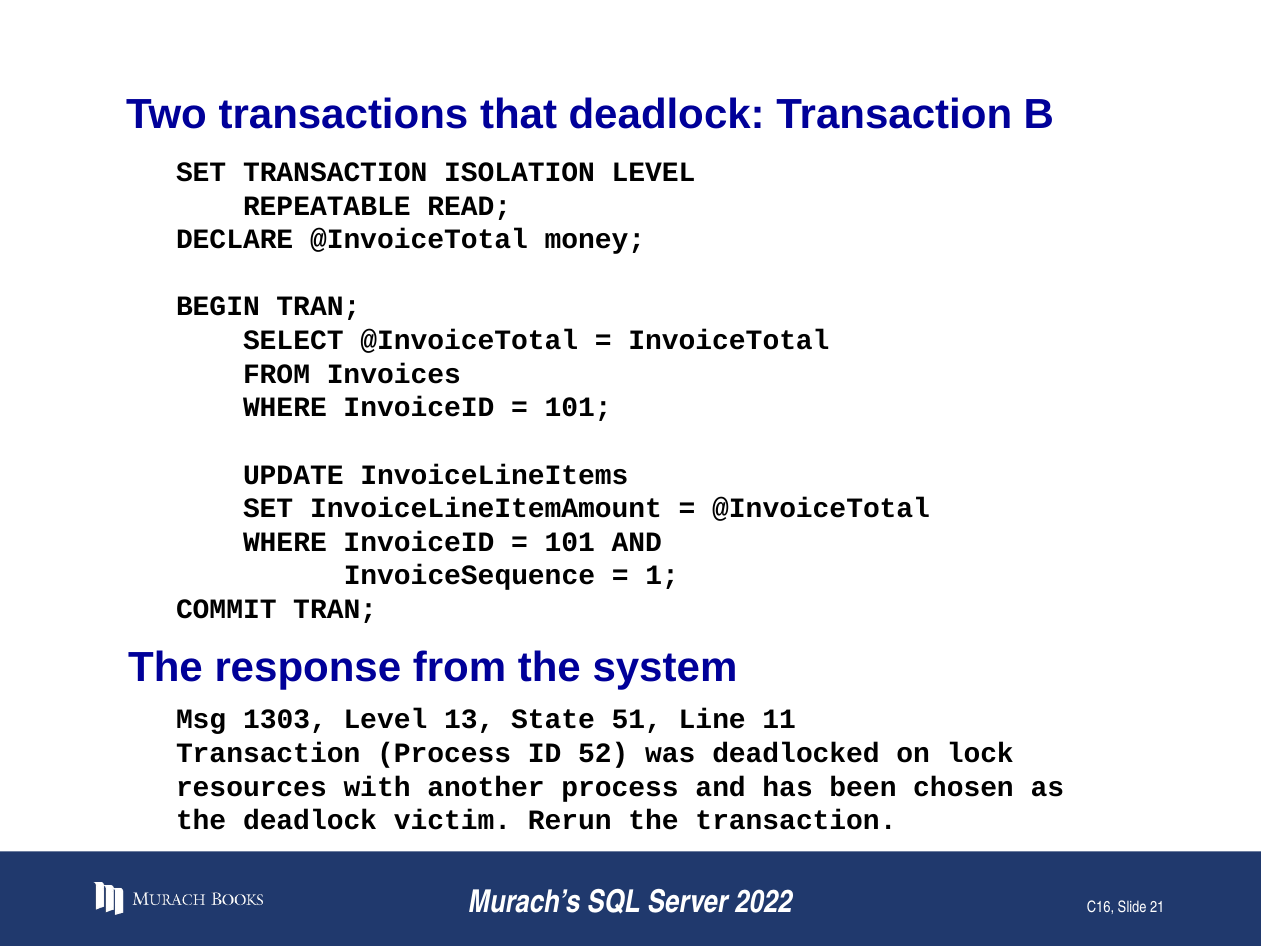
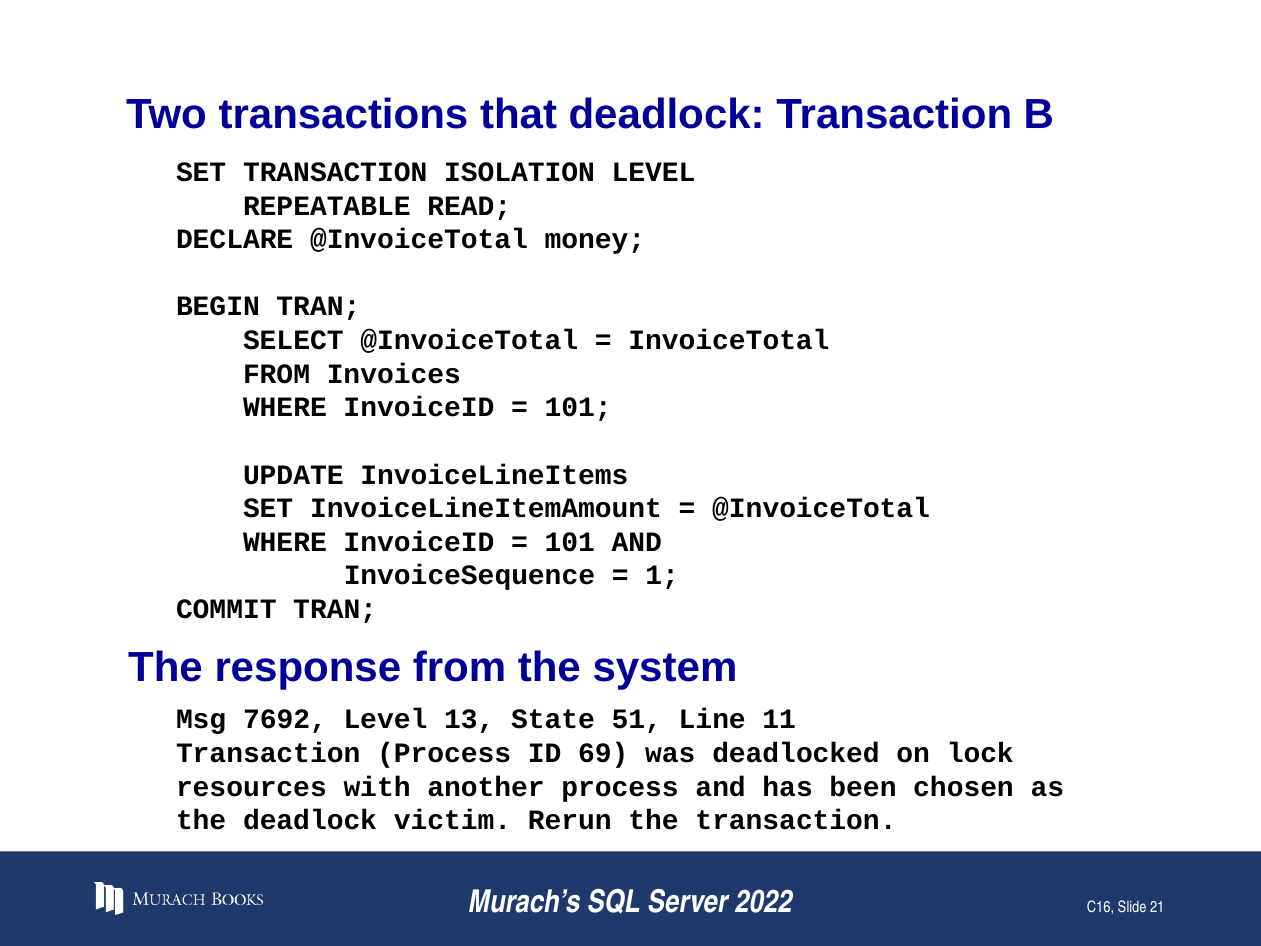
1303: 1303 -> 7692 (285, 719)
52: 52 -> 69 (603, 753)
